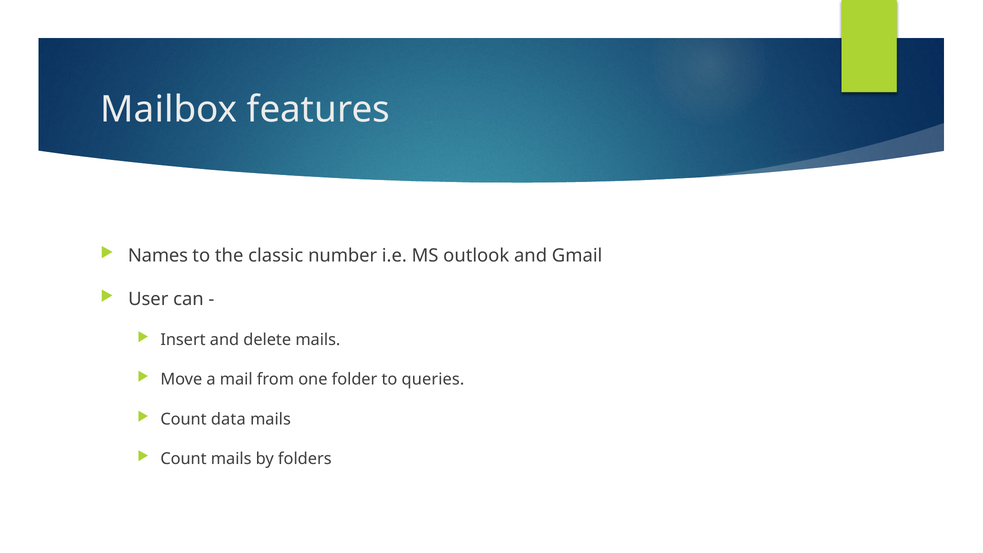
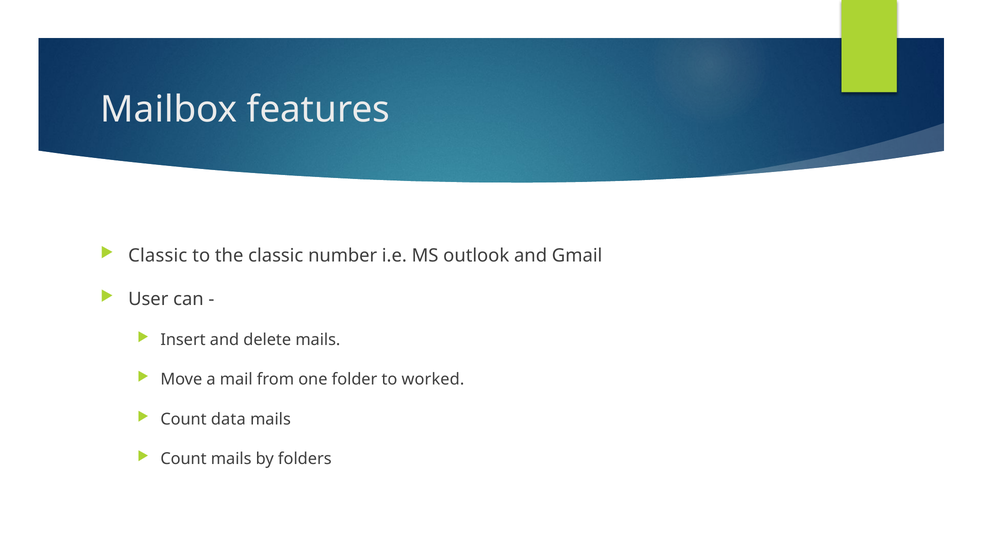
Names: Names -> Classic (158, 256)
queries: queries -> worked (433, 379)
